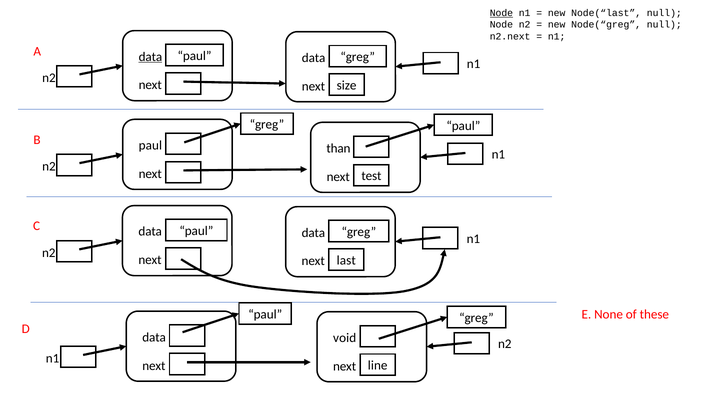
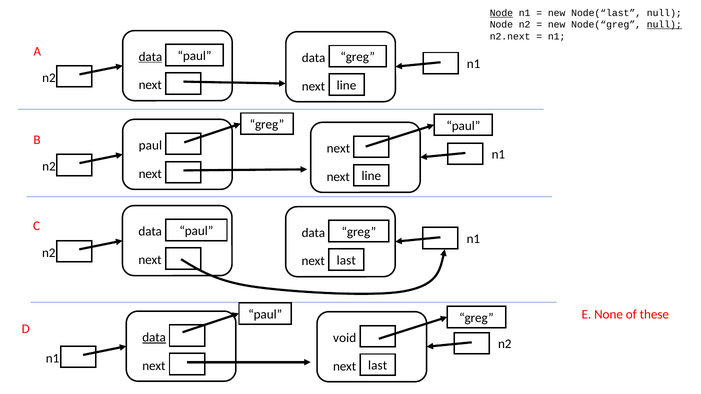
null underline: none -> present (664, 25)
size: size -> line (347, 86)
than: than -> next (338, 149)
test: test -> line (371, 176)
data underline: none -> present (154, 337)
line: line -> last (378, 366)
